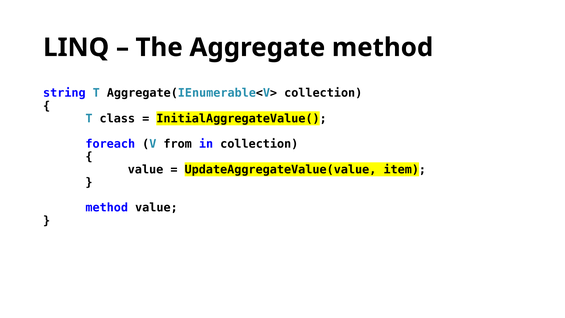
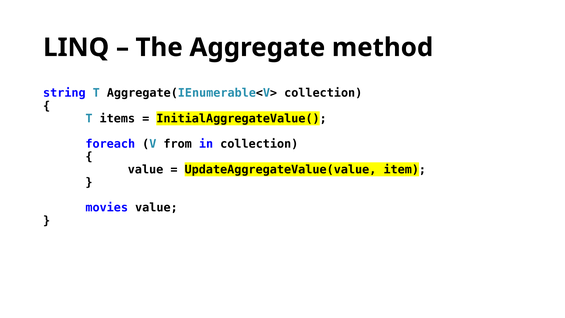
class: class -> items (117, 118)
method: method -> movies (107, 208)
